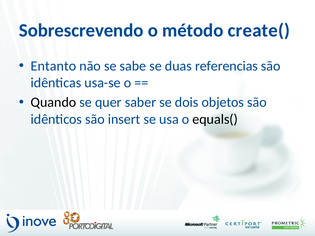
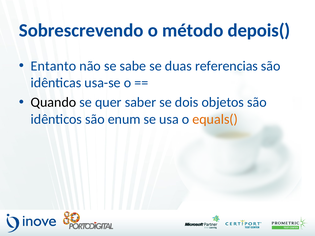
create(: create( -> depois( (259, 30)
insert: insert -> enum (124, 119)
equals( colour: black -> orange (215, 119)
